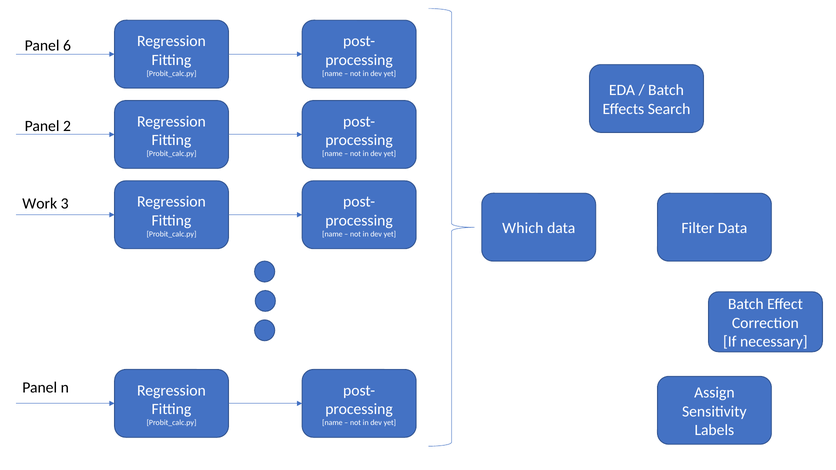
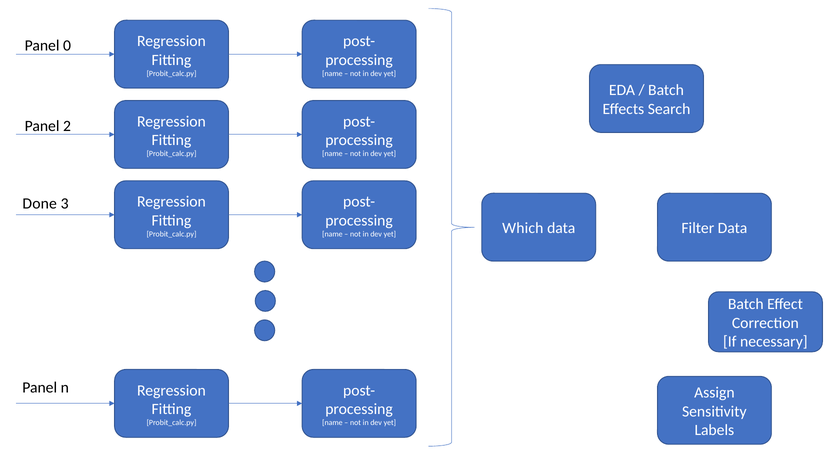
6: 6 -> 0 (67, 46)
Work: Work -> Done (40, 204)
